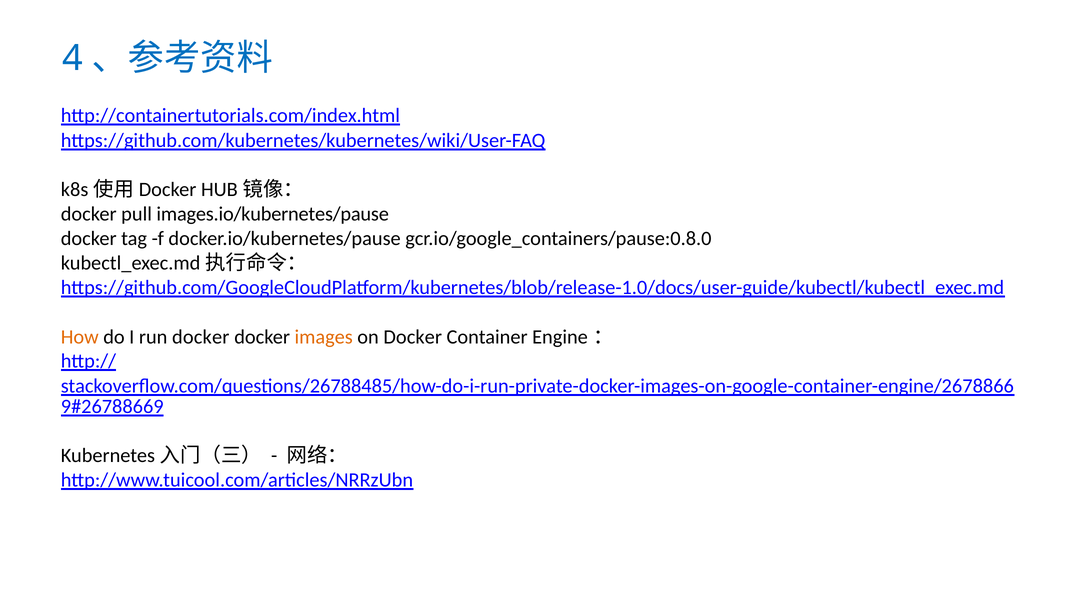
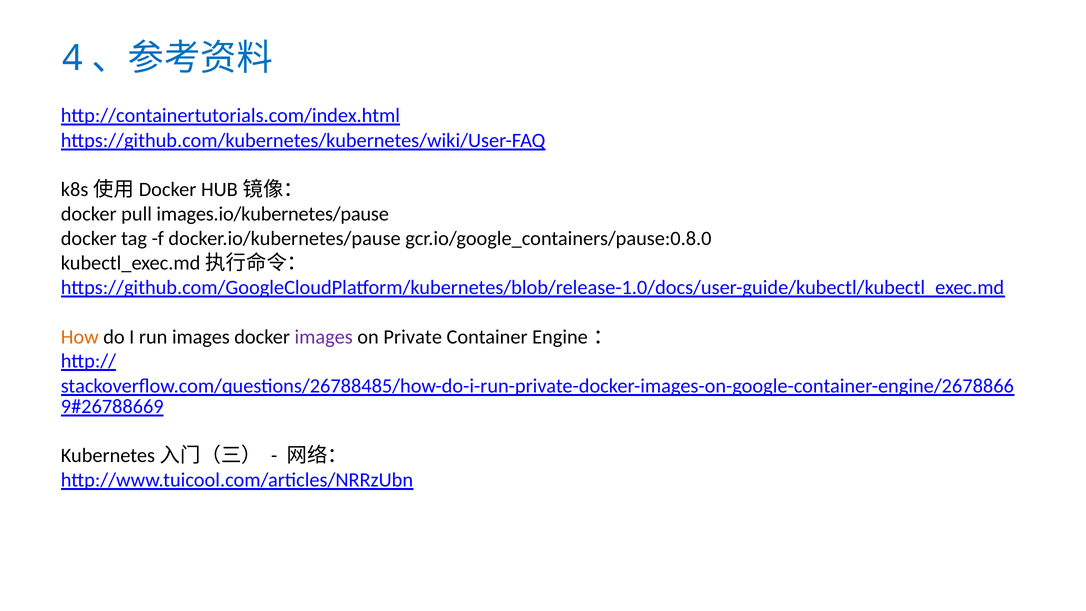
run docker: docker -> images (201, 337)
images colour: orange -> purple (324, 337)
on Docker: Docker -> Private (413, 337)
